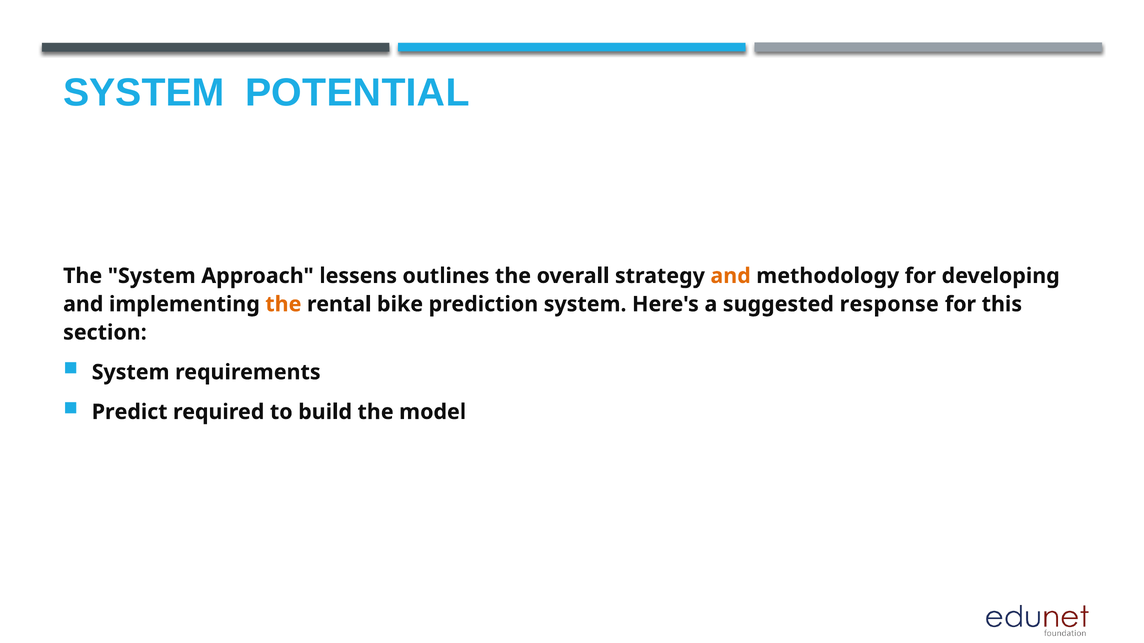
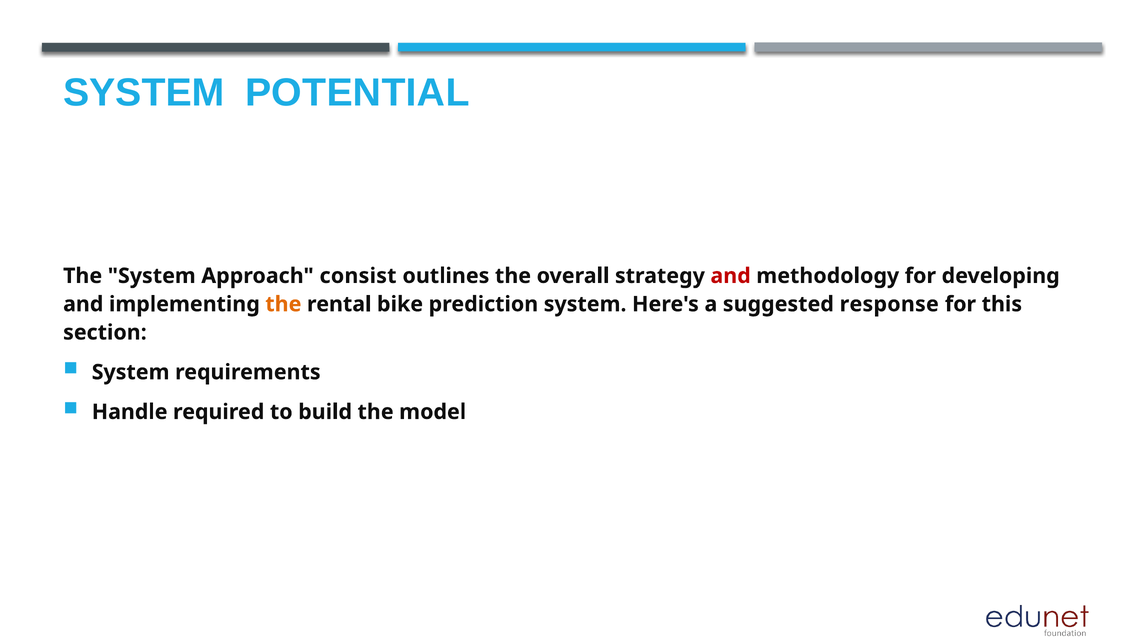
lessens: lessens -> consist (358, 276)
and colour: orange -> red (731, 276)
Predict: Predict -> Handle (130, 412)
